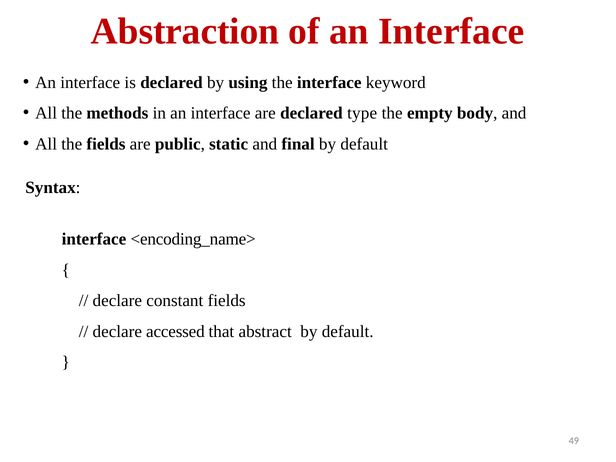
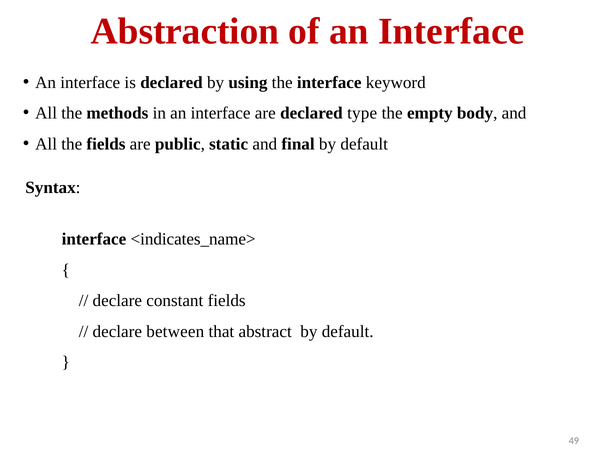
<encoding_name>: <encoding_name> -> <indicates_name> (193, 239)
accessed: accessed -> between (175, 331)
